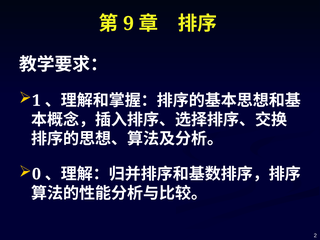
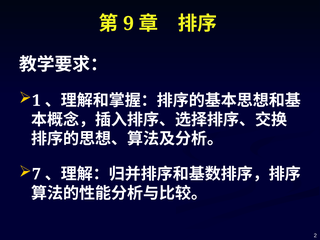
0: 0 -> 7 (36, 174)
